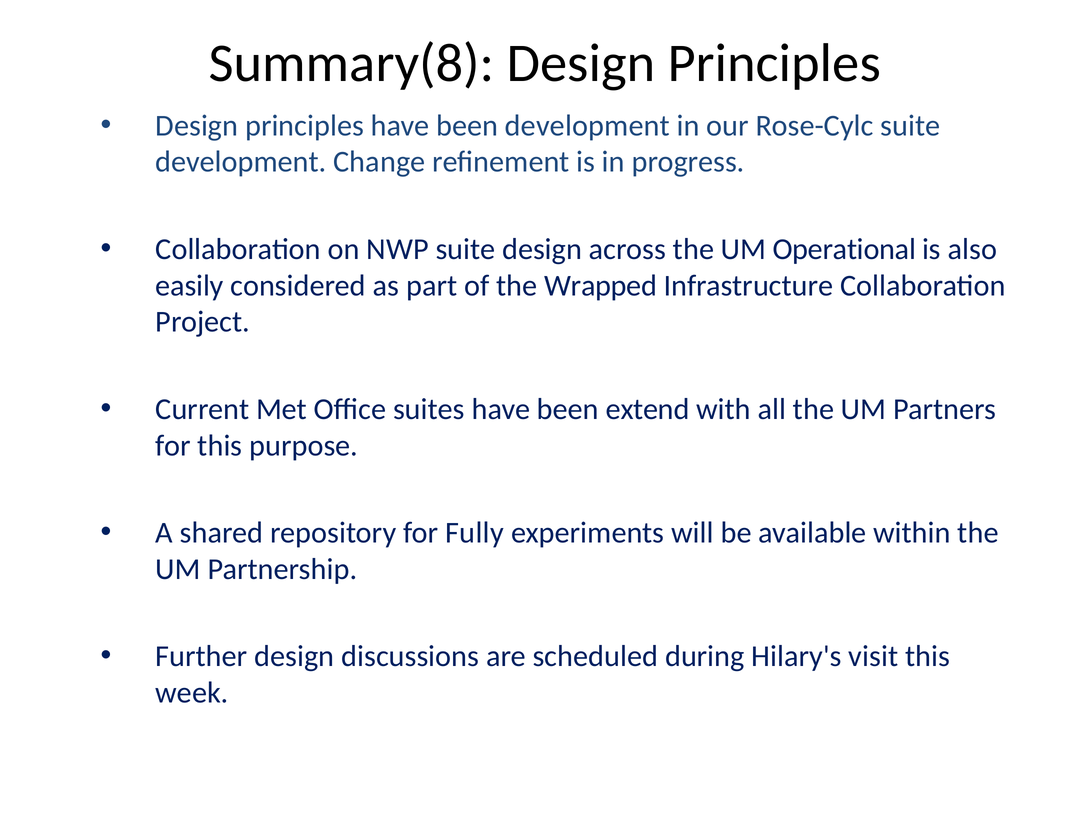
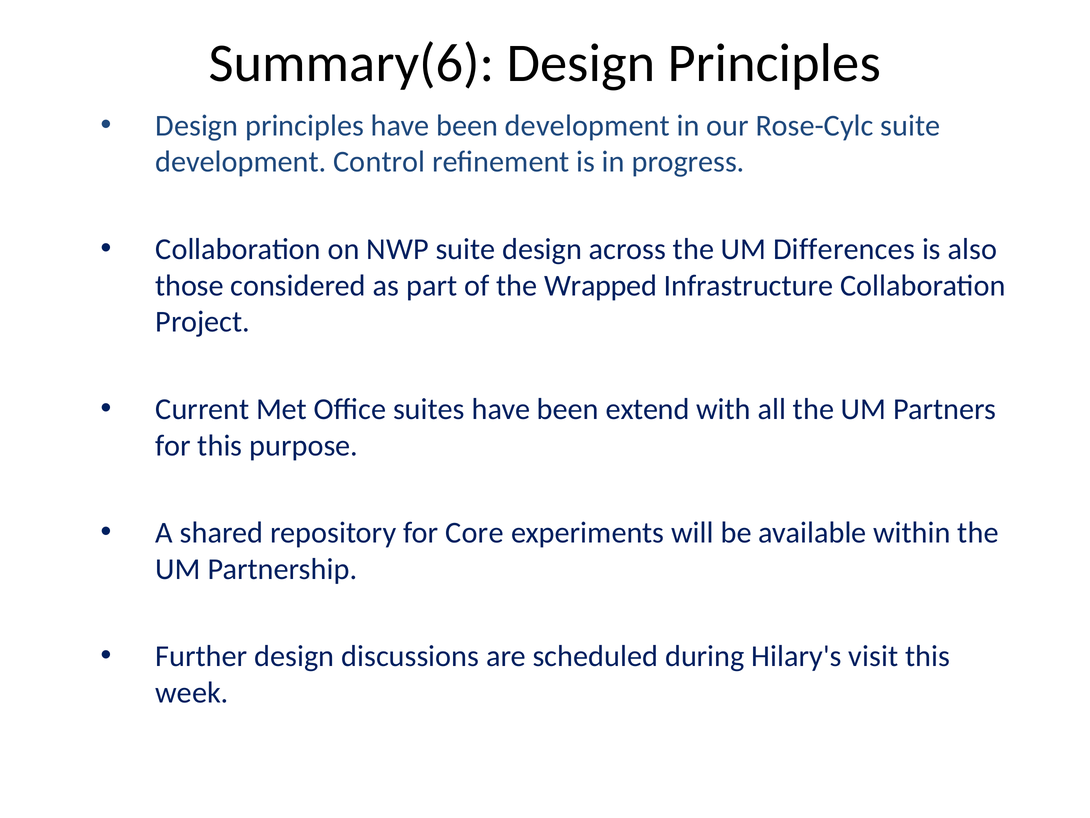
Summary(8: Summary(8 -> Summary(6 (352, 63)
Change: Change -> Control (379, 162)
Operational: Operational -> Differences (844, 249)
easily: easily -> those (190, 285)
Fully: Fully -> Core (475, 532)
